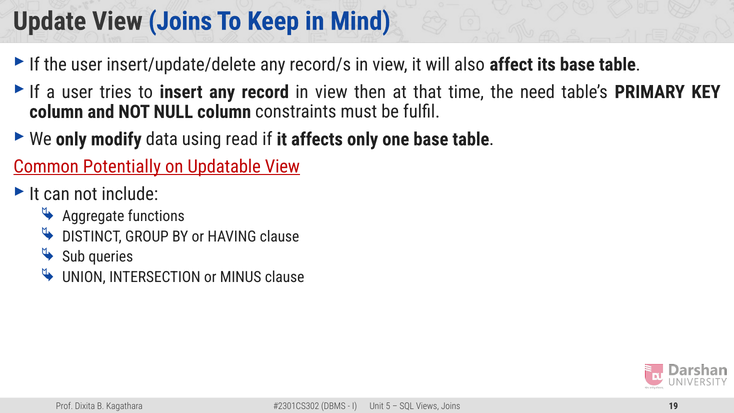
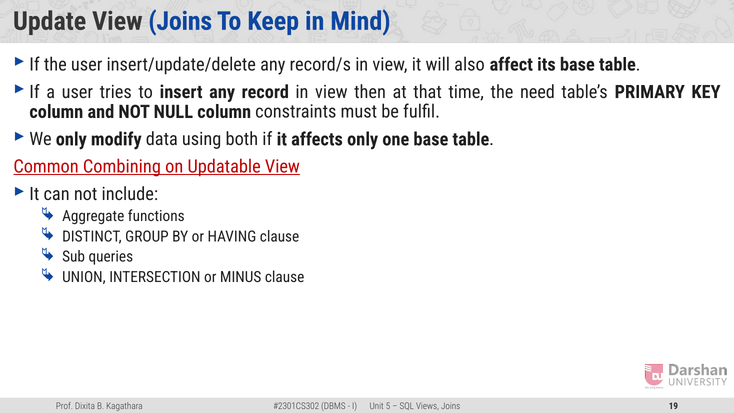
read: read -> both (242, 139)
Potentially: Potentially -> Combining (122, 167)
